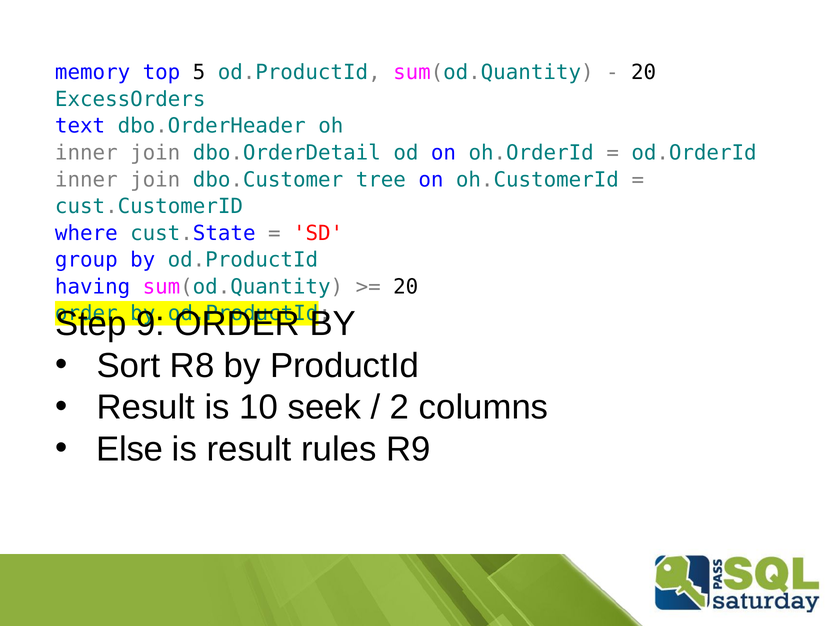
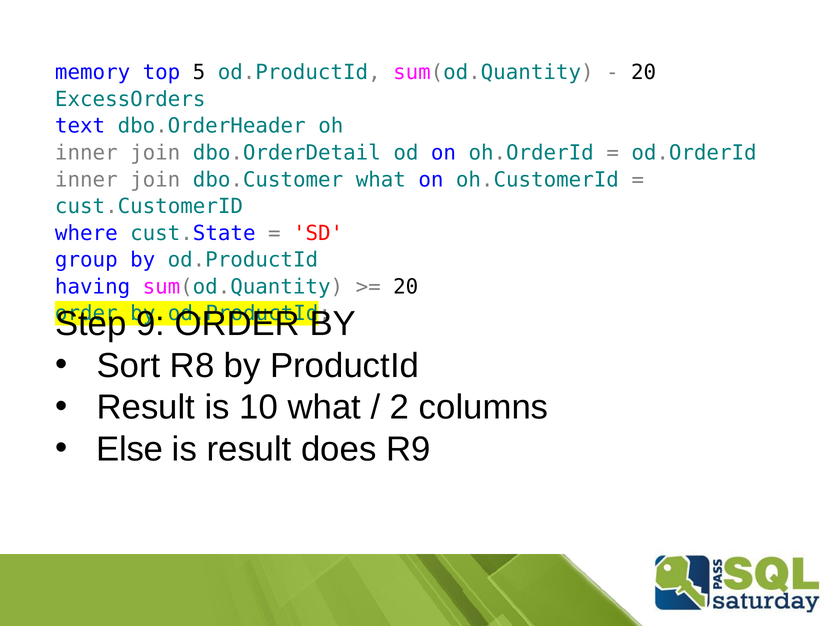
dbo.Customer tree: tree -> what (381, 180)
10 seek: seek -> what (324, 407)
rules: rules -> does (339, 449)
